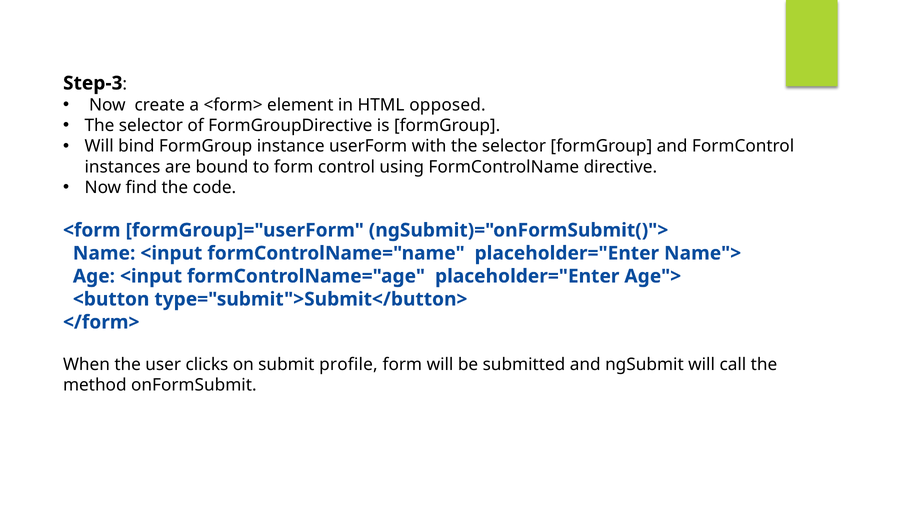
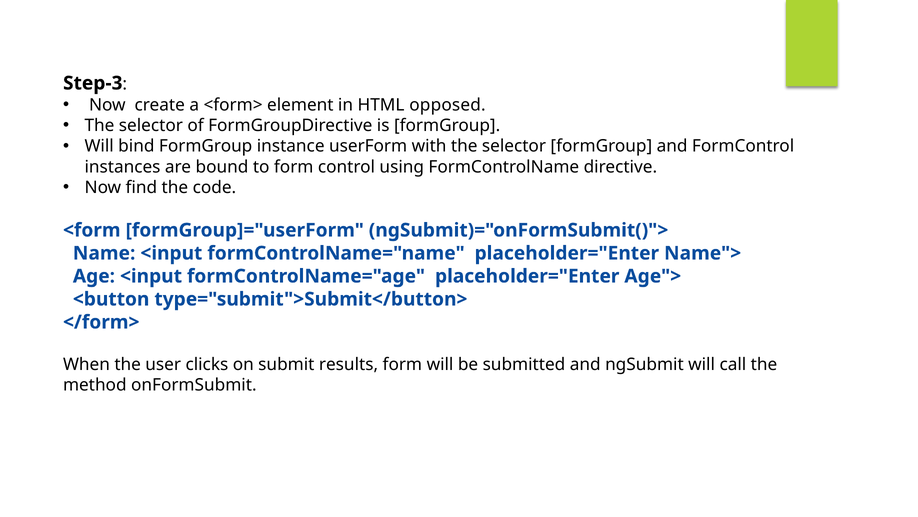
profile: profile -> results (349, 364)
